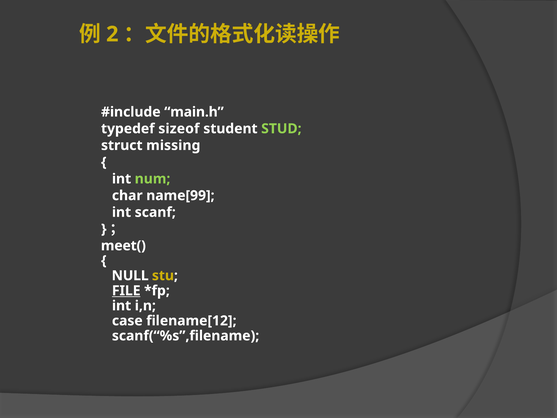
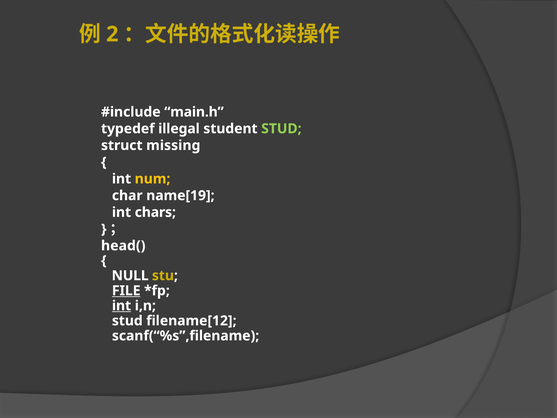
sizeof: sizeof -> illegal (179, 129)
num colour: light green -> yellow (153, 179)
name[99: name[99 -> name[19 (180, 195)
scanf: scanf -> chars (155, 212)
meet(: meet( -> head( (123, 246)
int underline: none -> present (122, 306)
case: case -> stud (127, 321)
